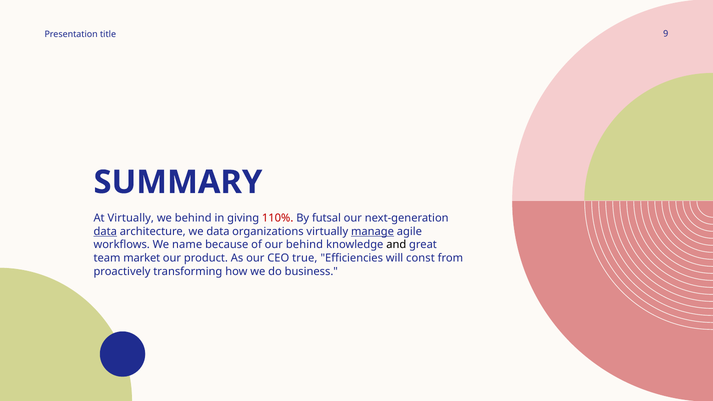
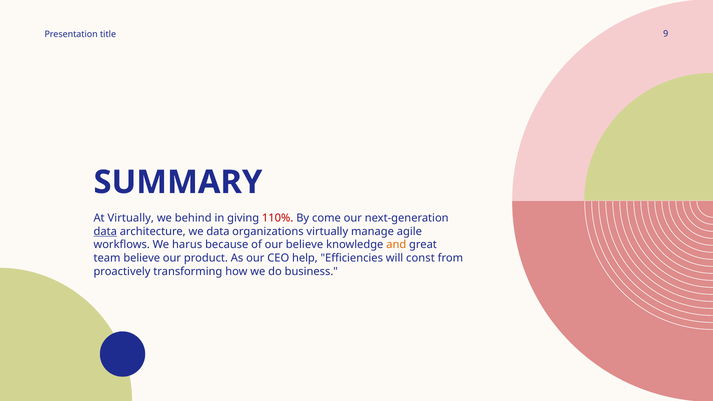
futsal: futsal -> come (326, 218)
manage underline: present -> none (373, 231)
name: name -> harus (187, 245)
our behind: behind -> believe (305, 245)
and colour: black -> orange (396, 245)
team market: market -> believe (142, 258)
true: true -> help (305, 258)
